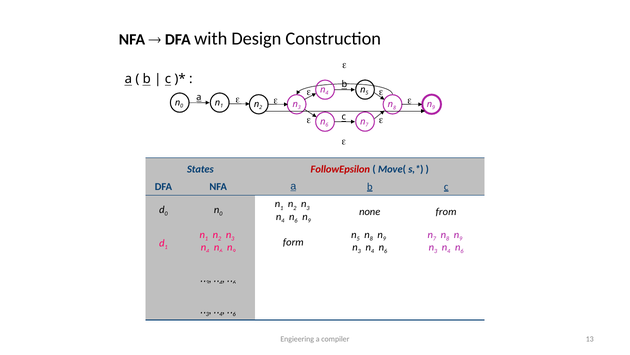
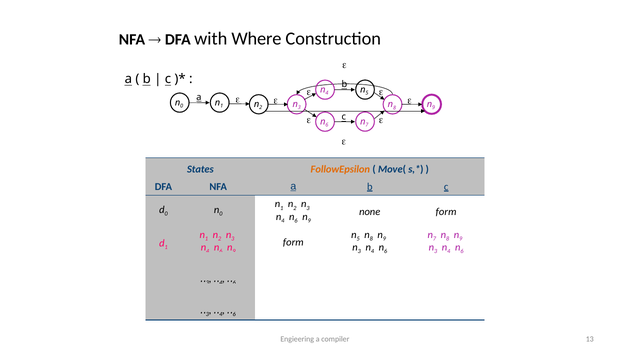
Design: Design -> Where (256, 39)
FollowEpsilon colour: red -> orange (340, 169)
none from: from -> form (446, 211)
